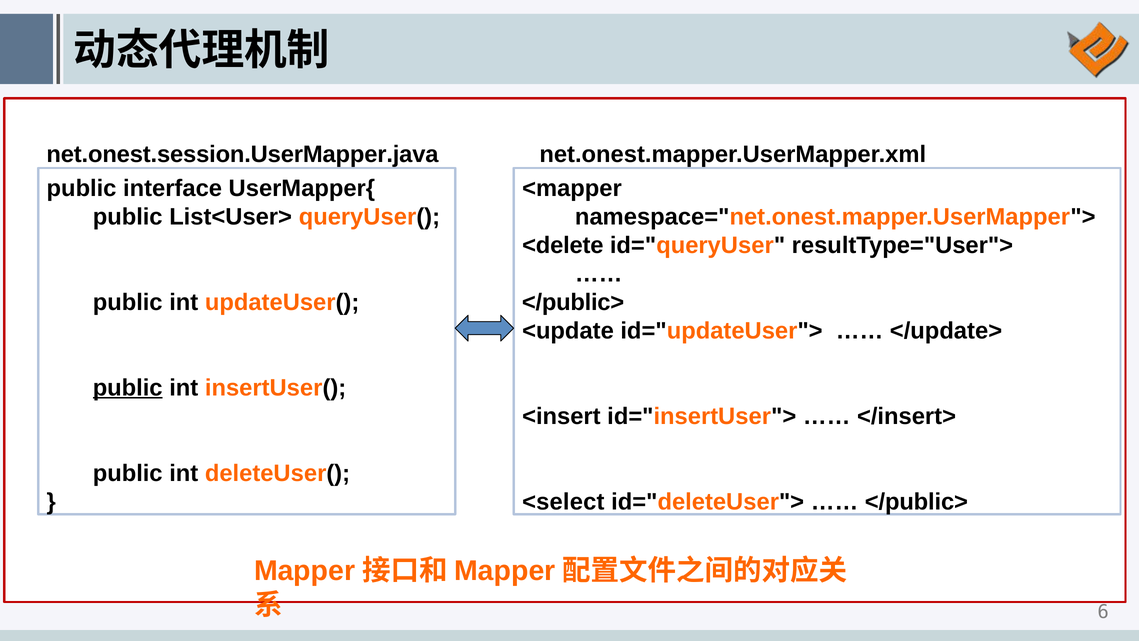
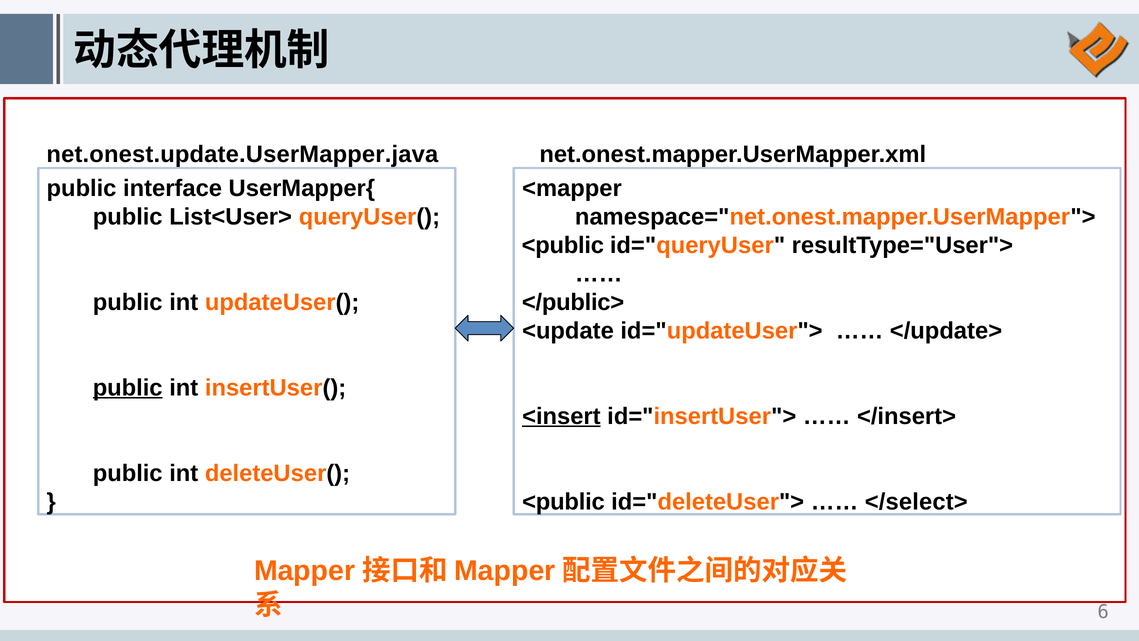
net.onest.session.UserMapper.java: net.onest.session.UserMapper.java -> net.onest.update.UserMapper.java (242, 155)
<delete: <delete -> <public (563, 245)
<insert underline: none -> present (561, 416)
<select: <select -> <public (563, 501)
</public>: </public> -> </select> (916, 501)
